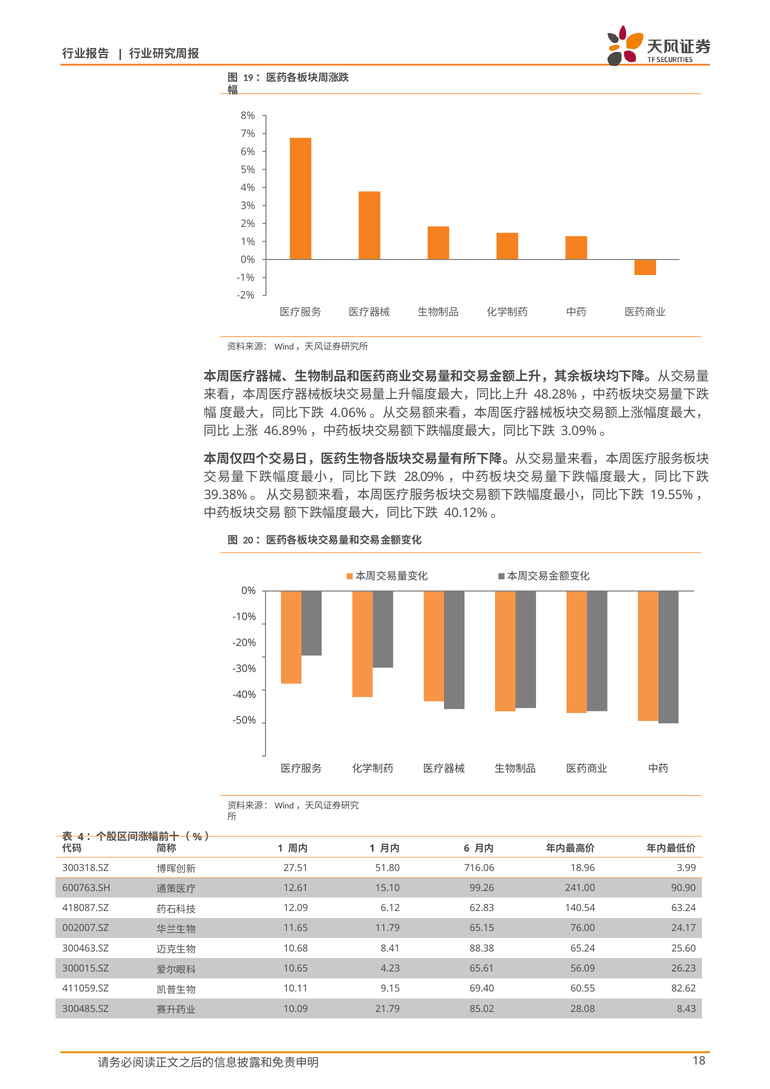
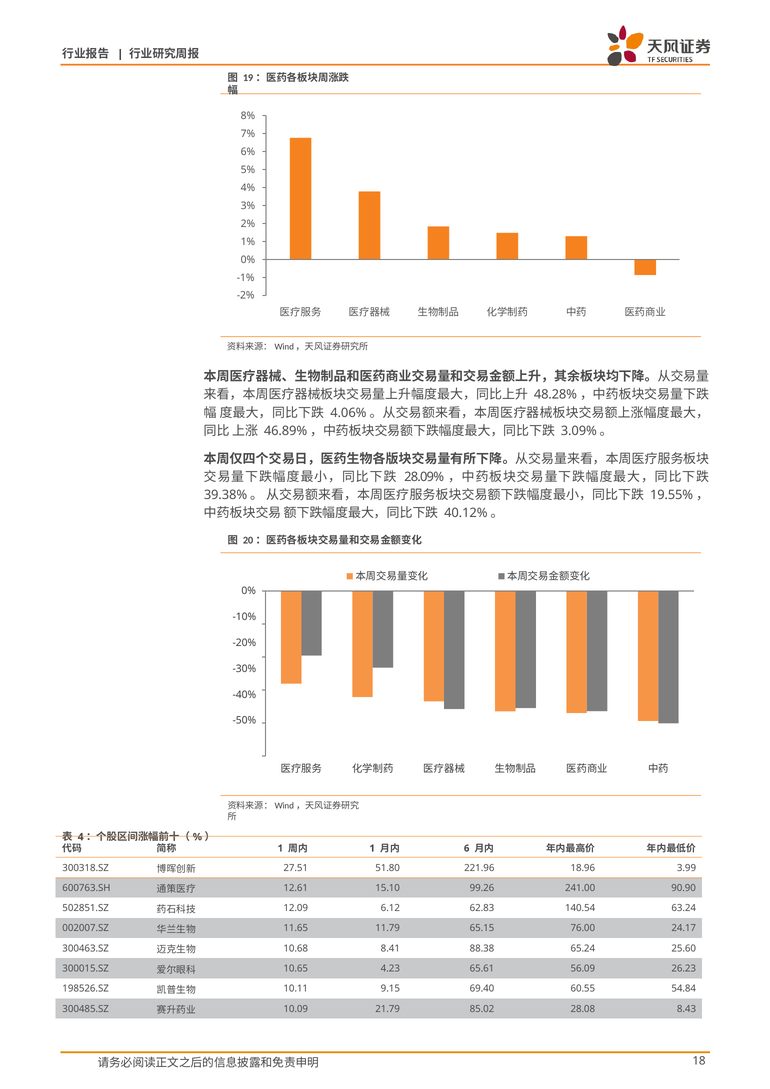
716.06: 716.06 -> 221.96 (479, 868)
418087.SZ: 418087.SZ -> 502851.SZ (86, 909)
411059.SZ: 411059.SZ -> 198526.SZ (86, 989)
82.62: 82.62 -> 54.84 (684, 989)
